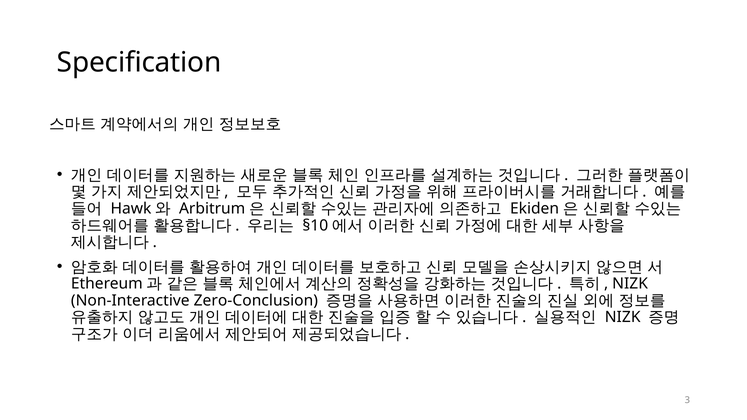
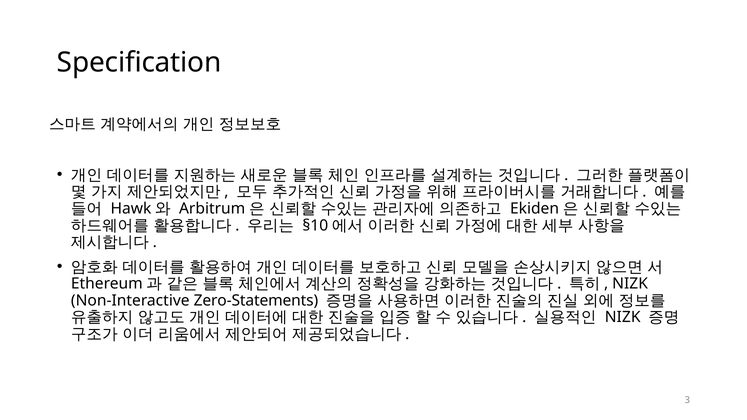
Zero-Conclusion: Zero-Conclusion -> Zero-Statements (256, 301)
